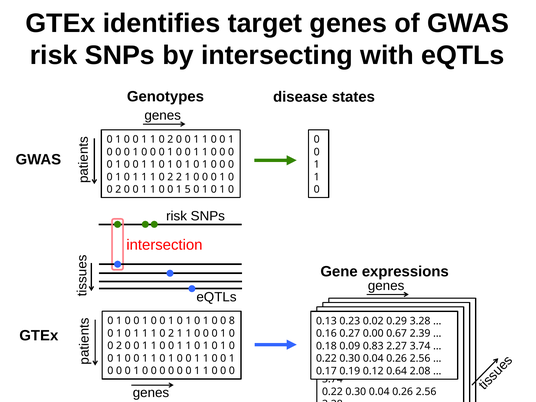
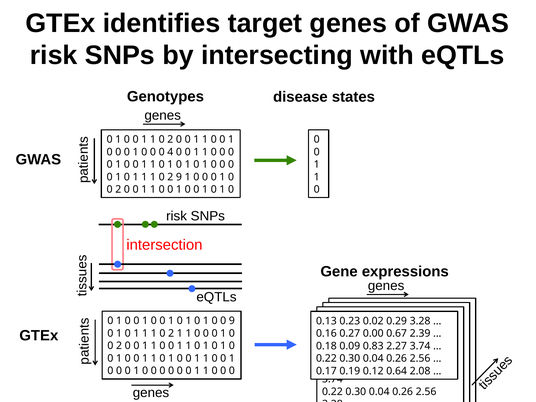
1: 1 -> 4 (170, 152)
2 2: 2 -> 9 (179, 177)
5: 5 -> 0 (188, 189)
0 8: 8 -> 9 (232, 321)
